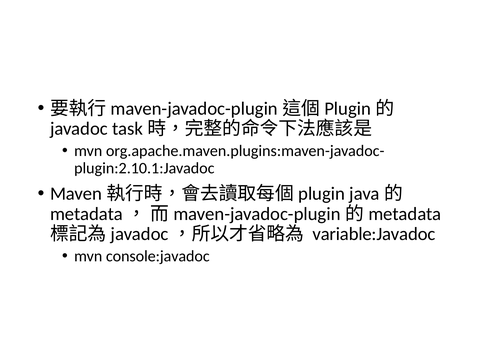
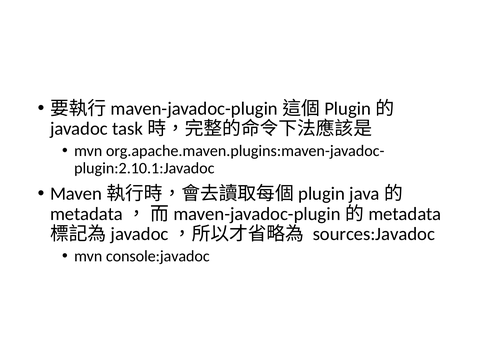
variable:Javadoc: variable:Javadoc -> sources:Javadoc (374, 234)
